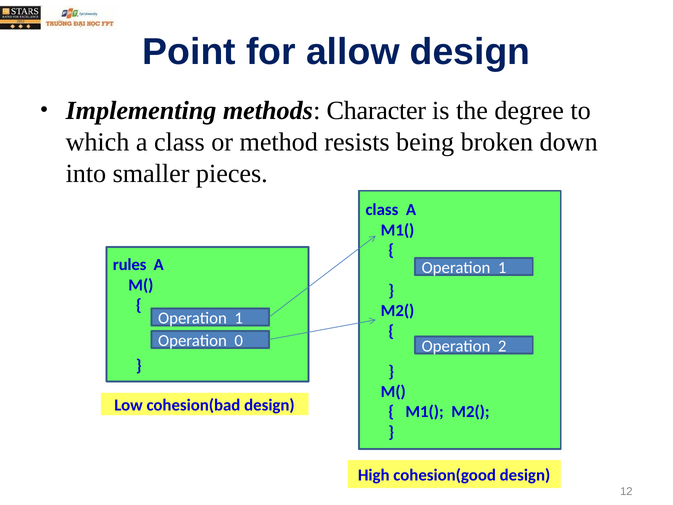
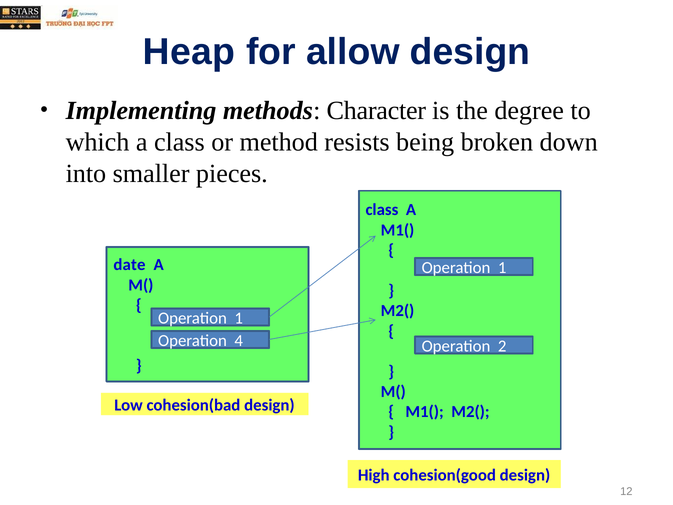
Point: Point -> Heap (189, 52)
rules: rules -> date (129, 265)
0: 0 -> 4 (239, 340)
